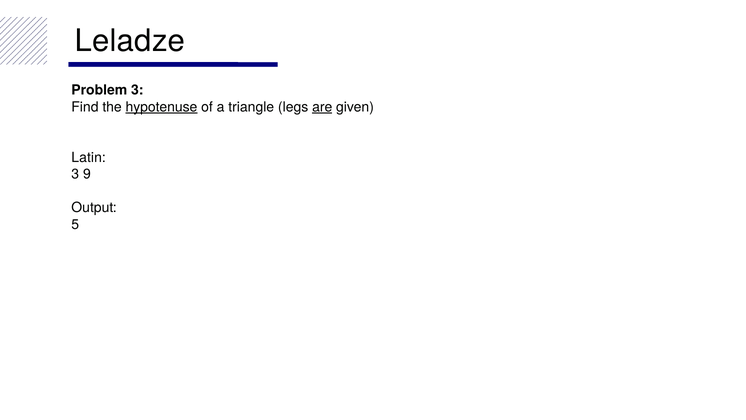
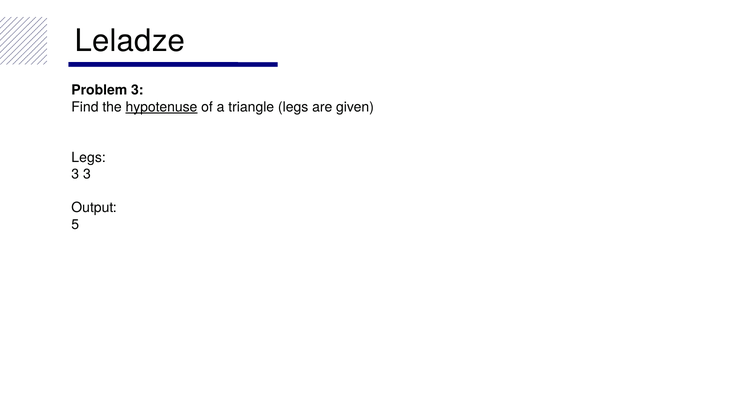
are underline: present -> none (322, 107)
Latin: Latin -> Legs (89, 157)
3 9: 9 -> 3 (87, 174)
